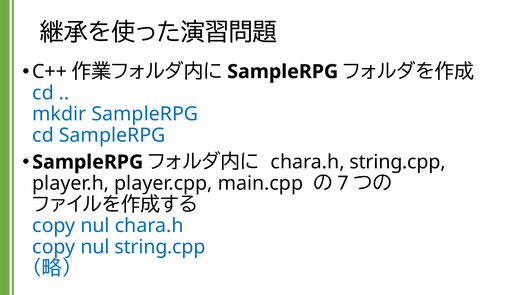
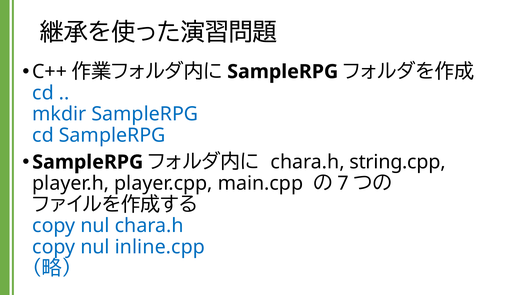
nul string.cpp: string.cpp -> inline.cpp (160, 247)
